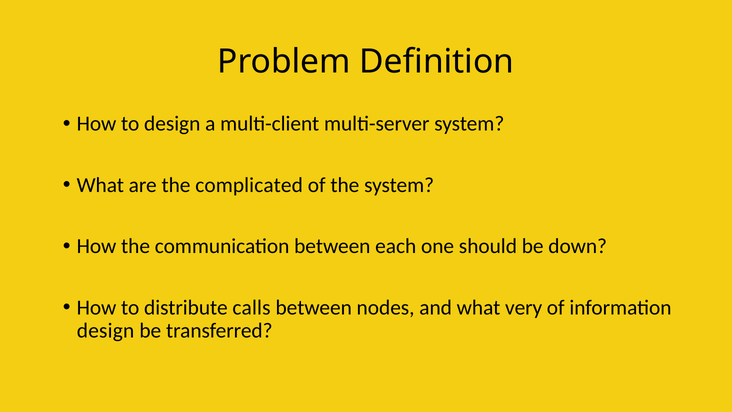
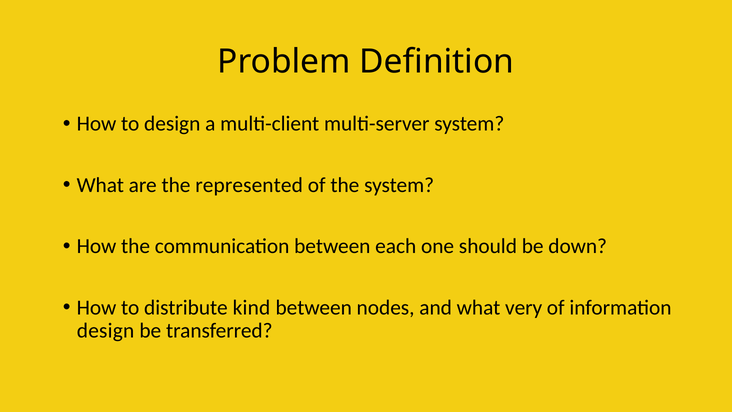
complicated: complicated -> represented (249, 185)
calls: calls -> kind (251, 308)
